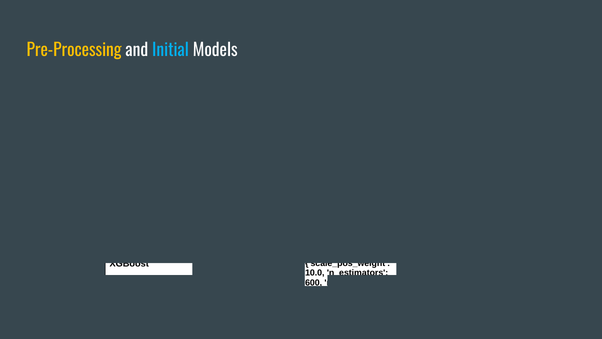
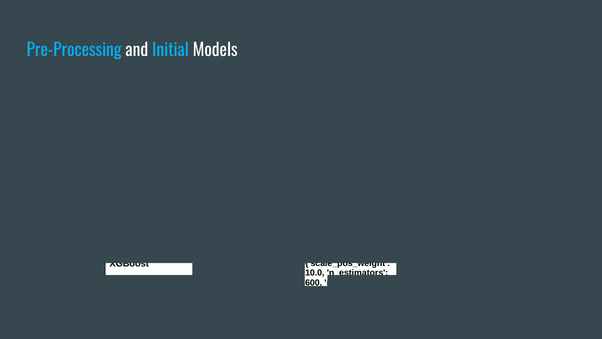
Pre-Processing colour: yellow -> light blue (74, 50)
